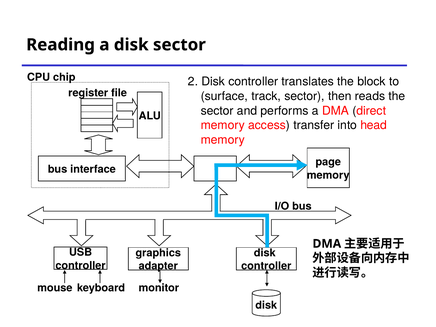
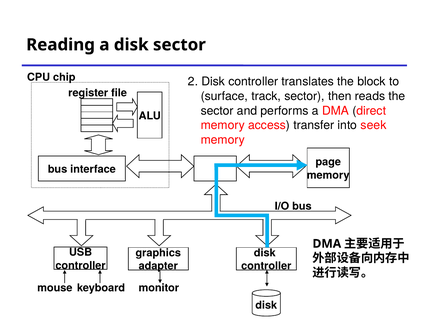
head: head -> seek (374, 125)
